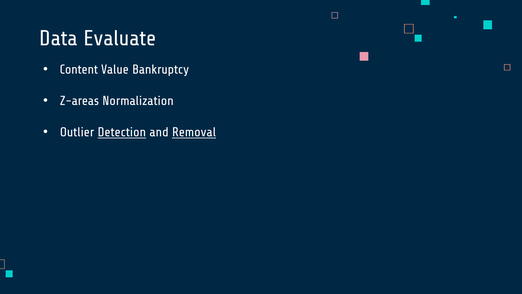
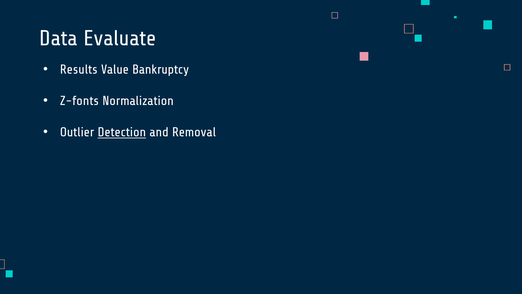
Content: Content -> Results (79, 69)
Z-areas: Z-areas -> Z-fonts (79, 101)
Removal underline: present -> none (194, 132)
